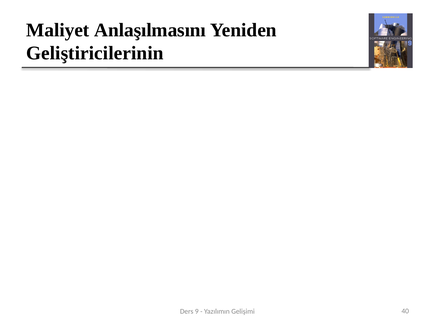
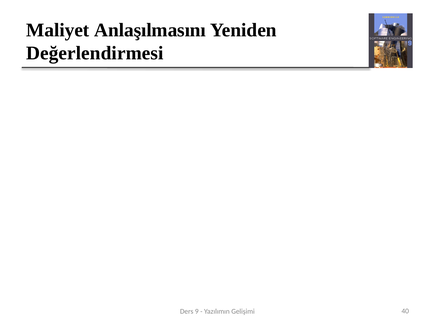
Geliştiricilerinin: Geliştiricilerinin -> Değerlendirmesi (95, 53)
